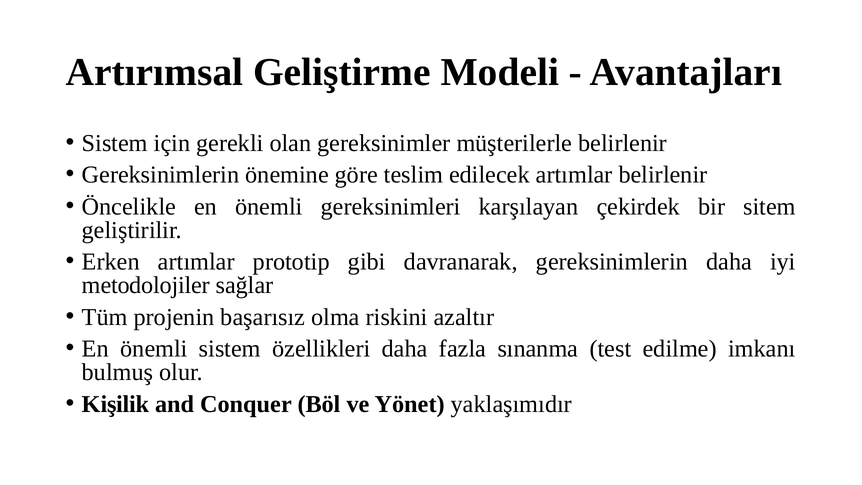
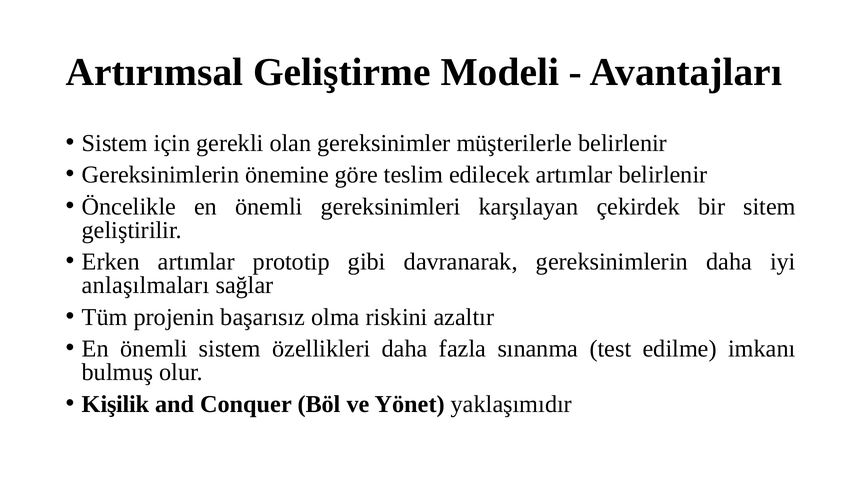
metodolojiler: metodolojiler -> anlaşılmaları (146, 285)
